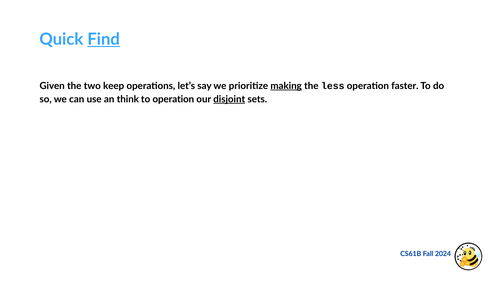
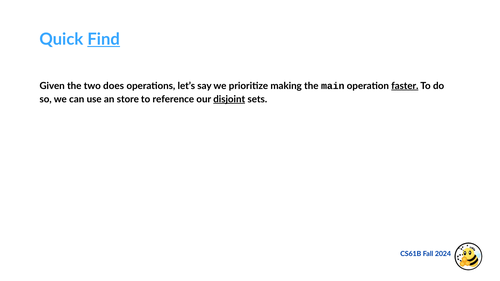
keep: keep -> does (114, 86)
making underline: present -> none (286, 86)
less: less -> main (333, 86)
faster underline: none -> present (405, 86)
think: think -> store (128, 99)
to operation: operation -> reference (173, 99)
